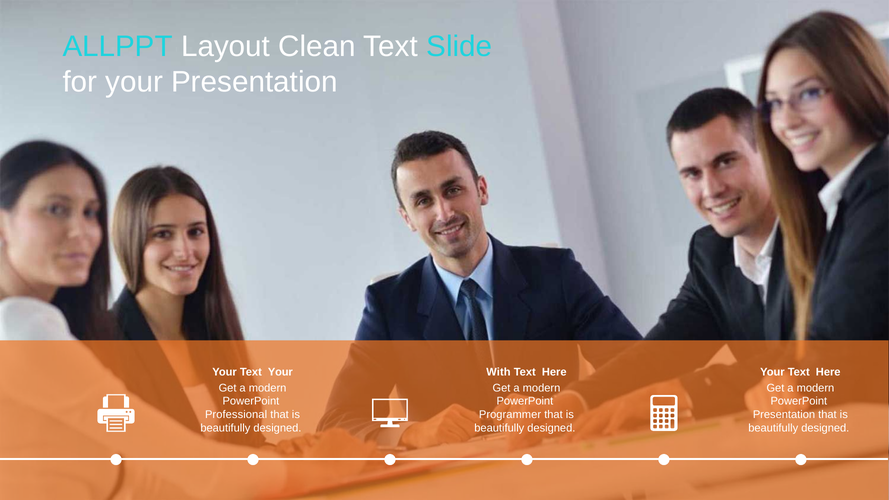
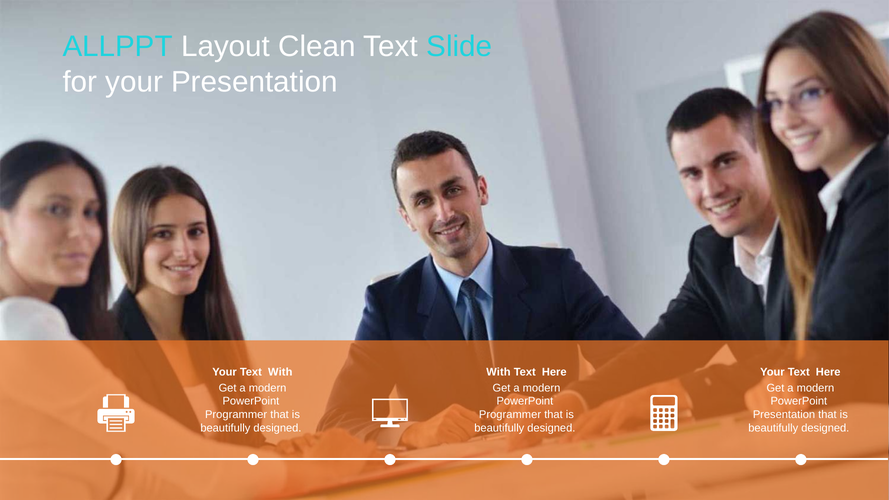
Text Your: Your -> With (280, 372)
Professional: Professional -> Programmer (236, 415)
